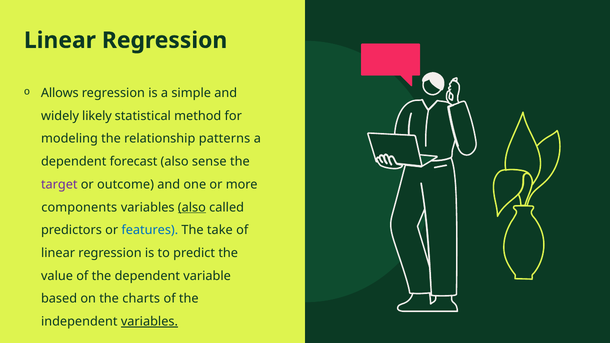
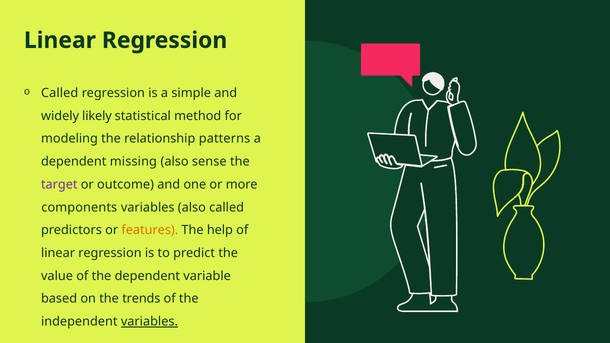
Allows: Allows -> Called (60, 93)
forecast: forecast -> missing (133, 162)
also underline: present -> none (192, 207)
features colour: blue -> orange (150, 230)
take: take -> help (220, 230)
charts: charts -> trends (141, 299)
